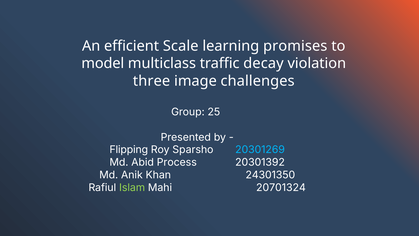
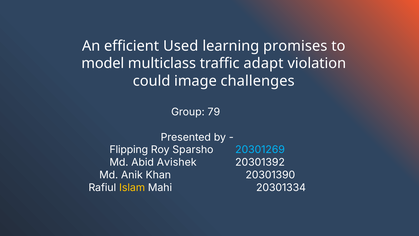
Scale: Scale -> Used (181, 46)
decay: decay -> adapt (263, 63)
three: three -> could (152, 81)
25: 25 -> 79 (214, 112)
Process: Process -> Avishek (177, 162)
24301350: 24301350 -> 20301390 (270, 175)
Islam colour: light green -> yellow (132, 187)
20701324: 20701324 -> 20301334 (281, 187)
